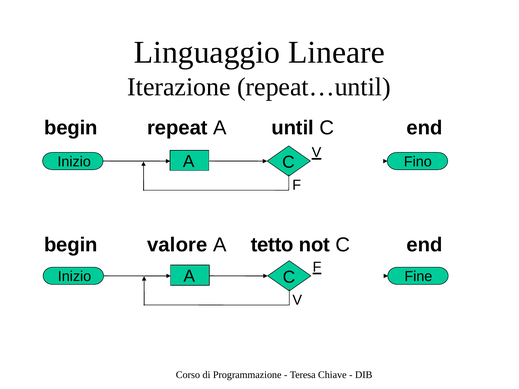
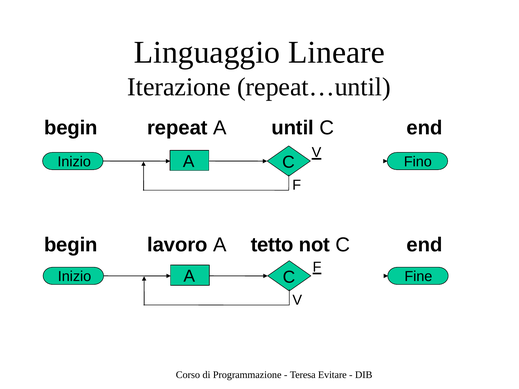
valore: valore -> lavoro (177, 245)
Chiave: Chiave -> Evitare (332, 375)
